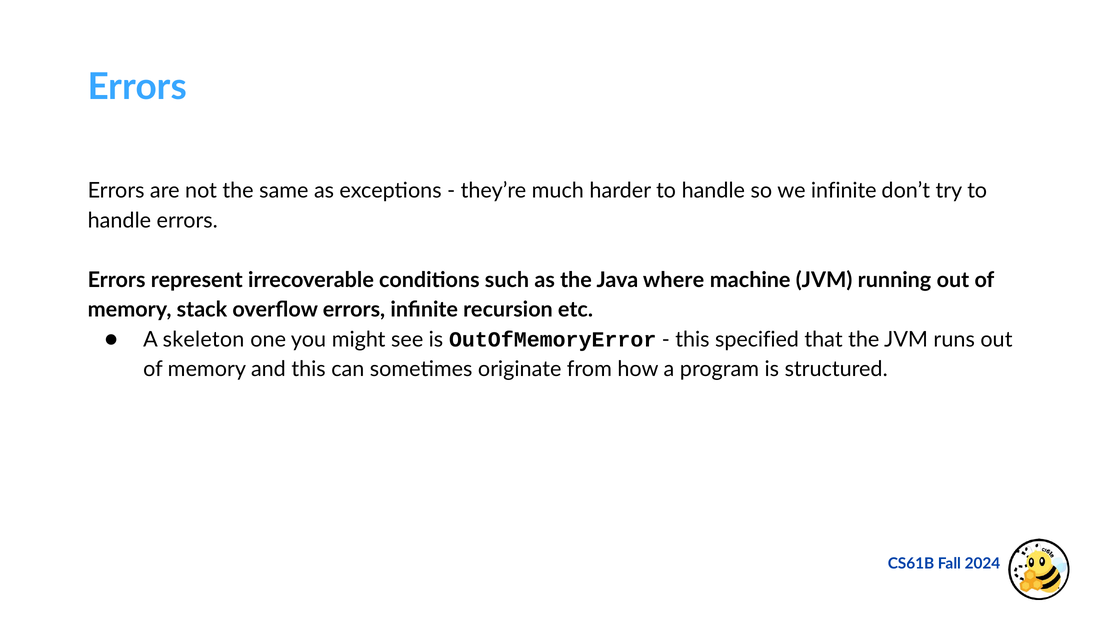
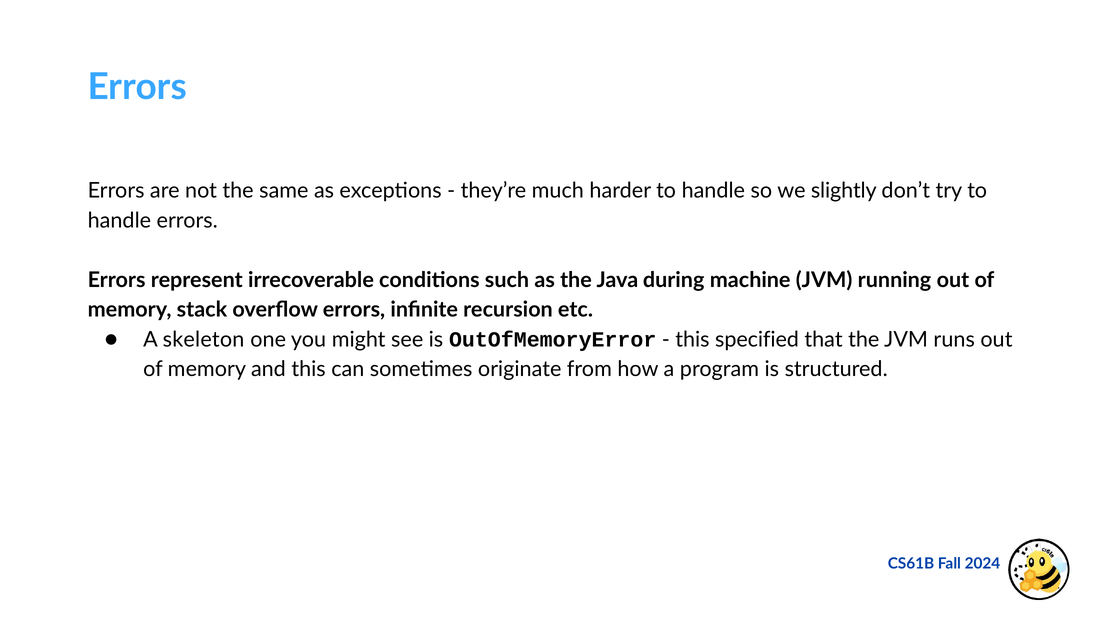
we infinite: infinite -> slightly (844, 191)
where: where -> during (674, 280)
